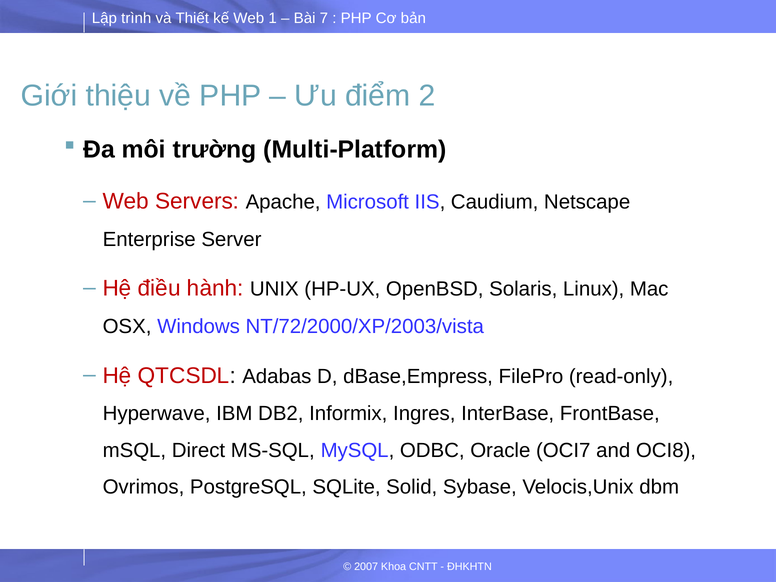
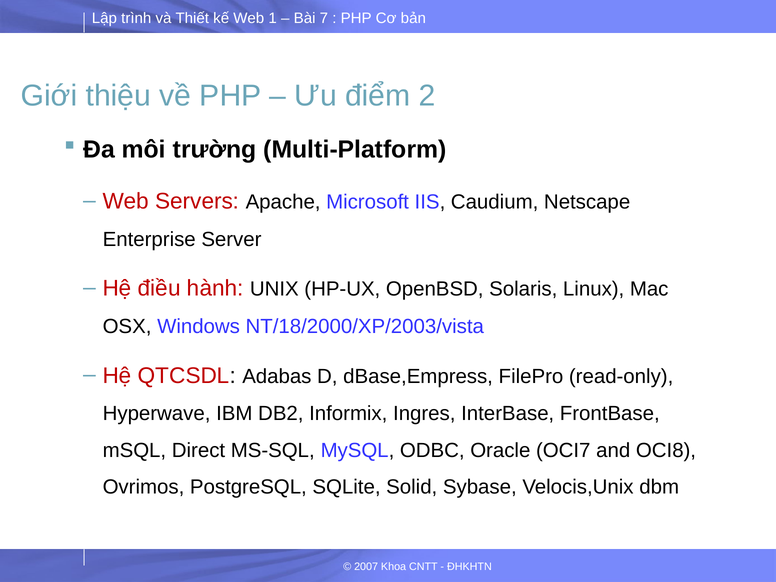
NT/72/2000/XP/2003/vista: NT/72/2000/XP/2003/vista -> NT/18/2000/XP/2003/vista (365, 326)
